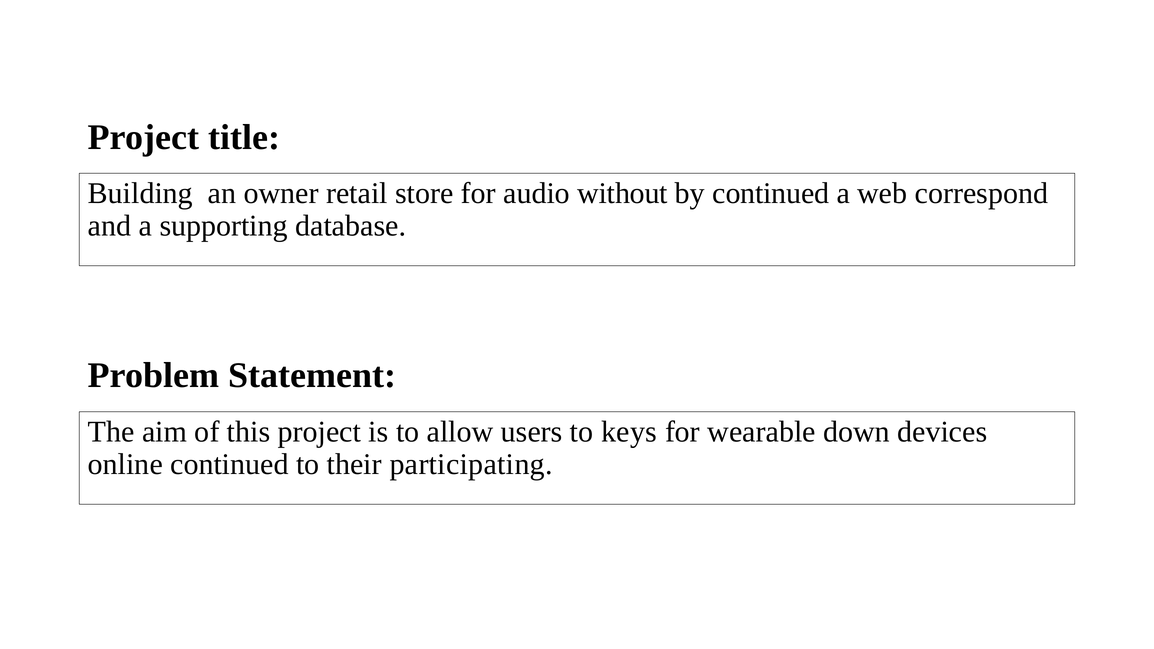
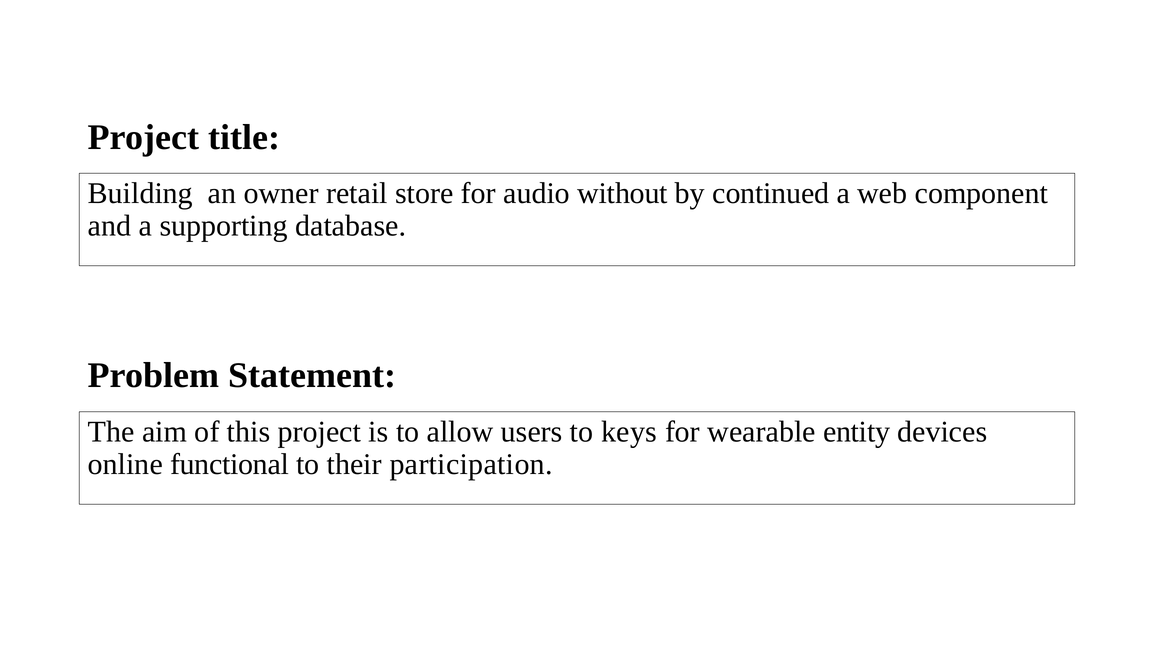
correspond: correspond -> component (981, 194)
down: down -> entity (857, 432)
online continued: continued -> functional (230, 464)
participating: participating -> participation (471, 464)
